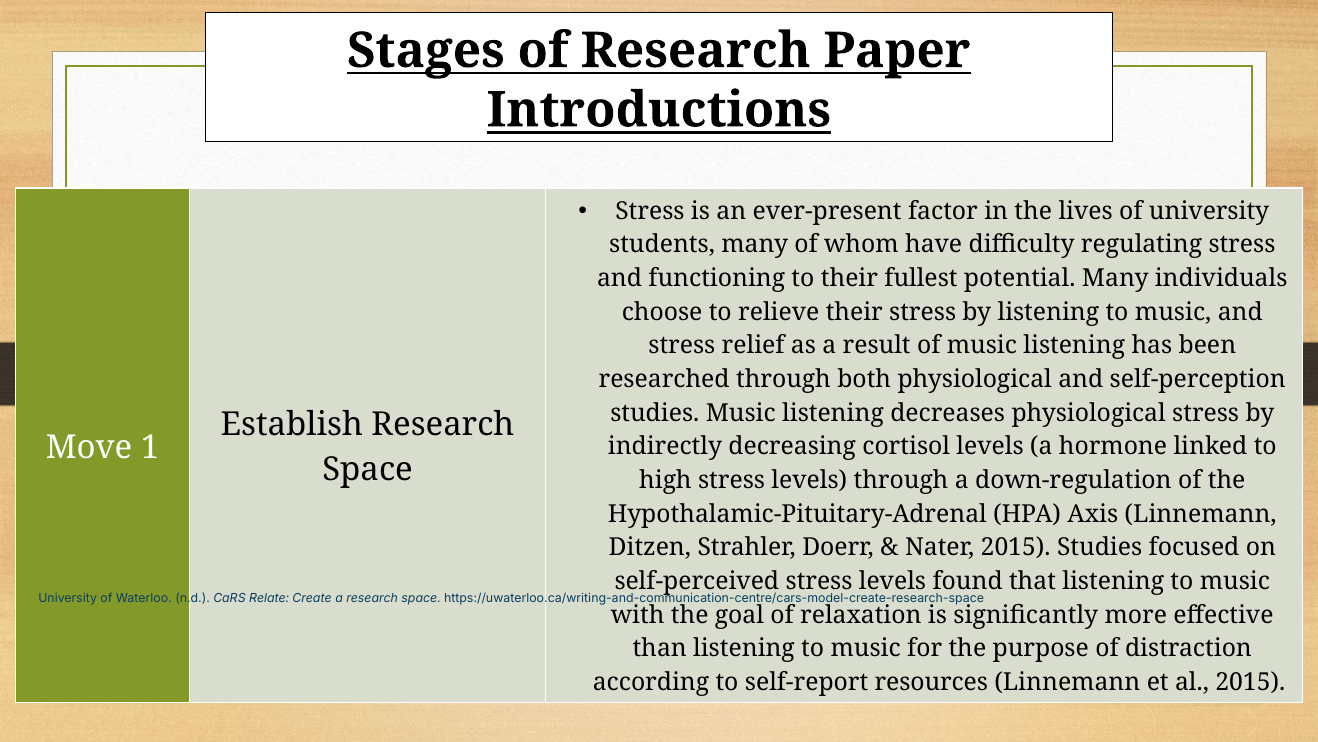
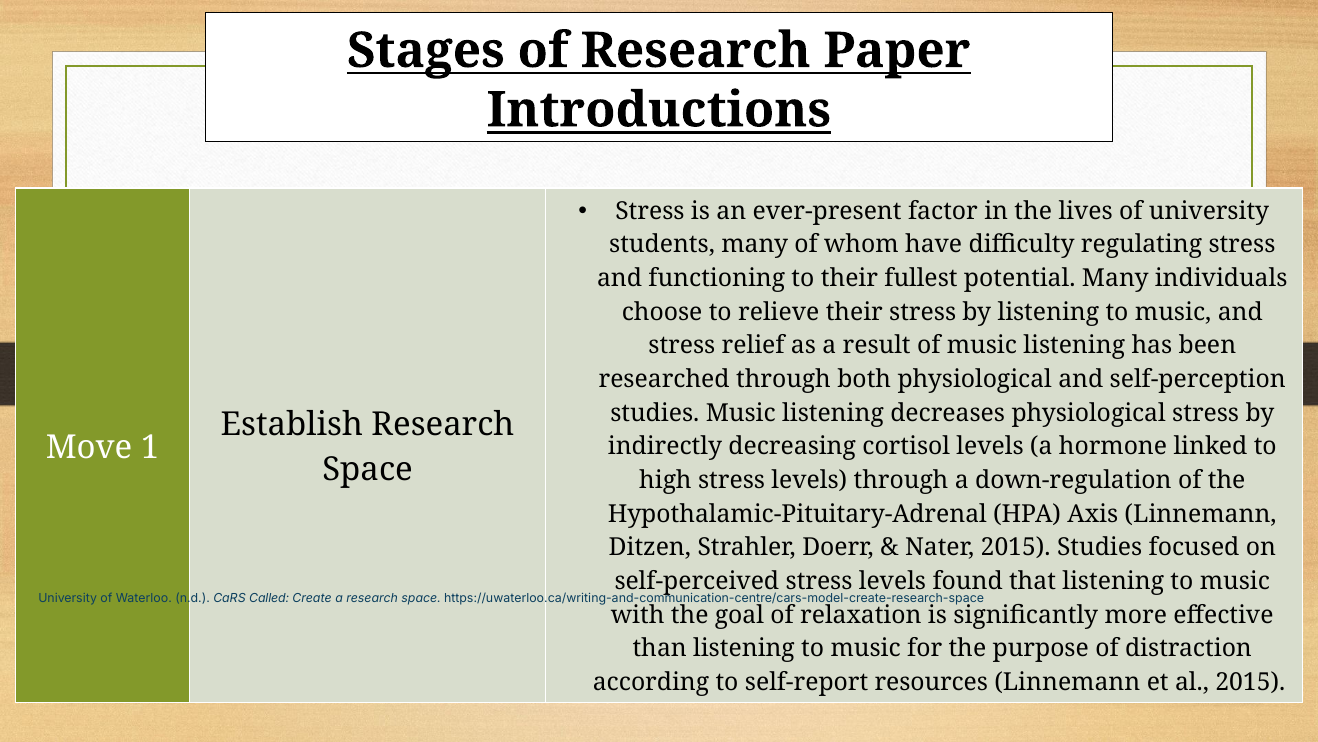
Relate: Relate -> Called (269, 598)
